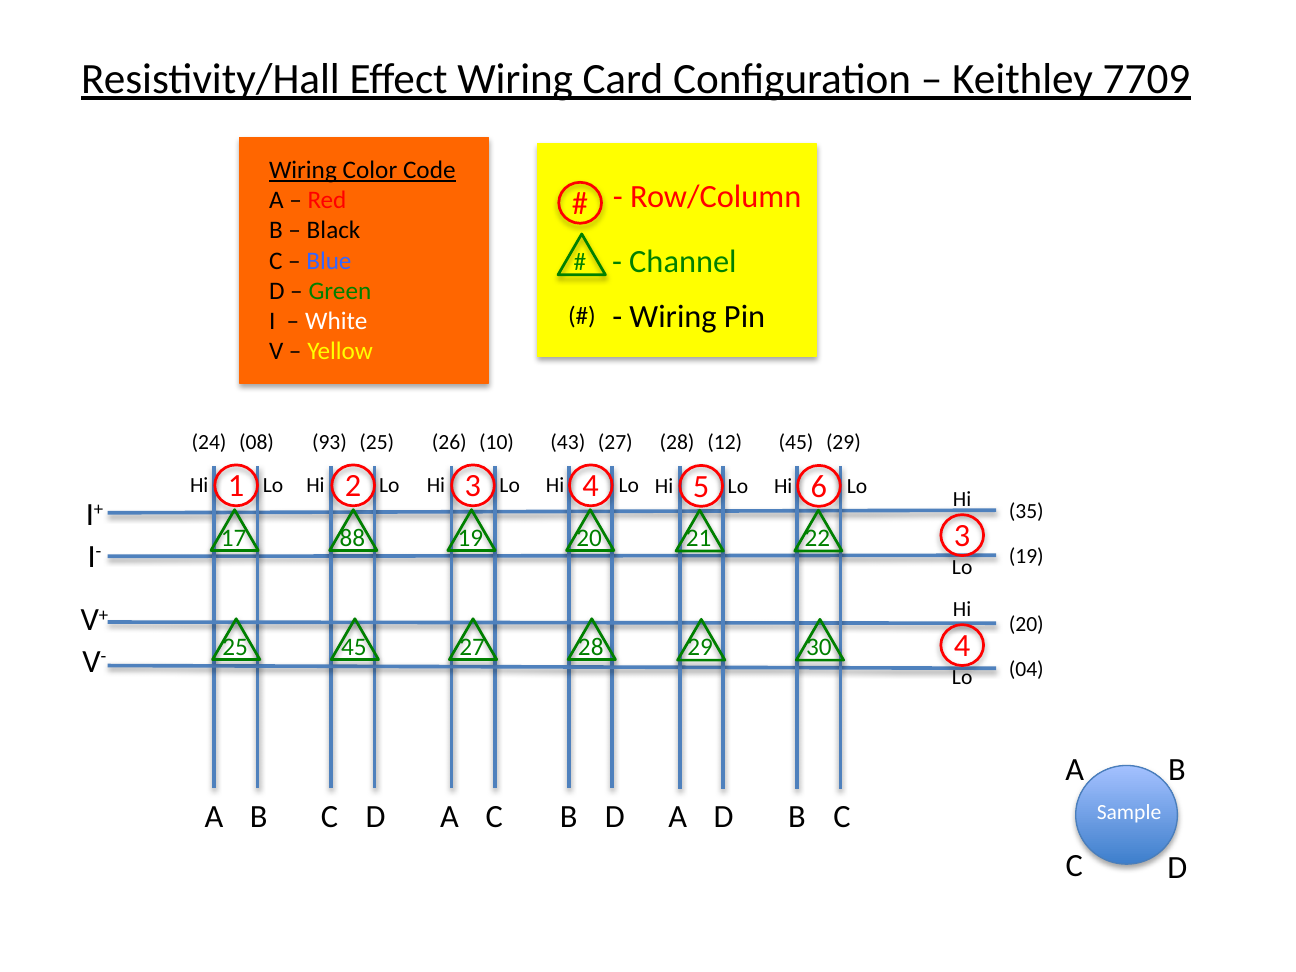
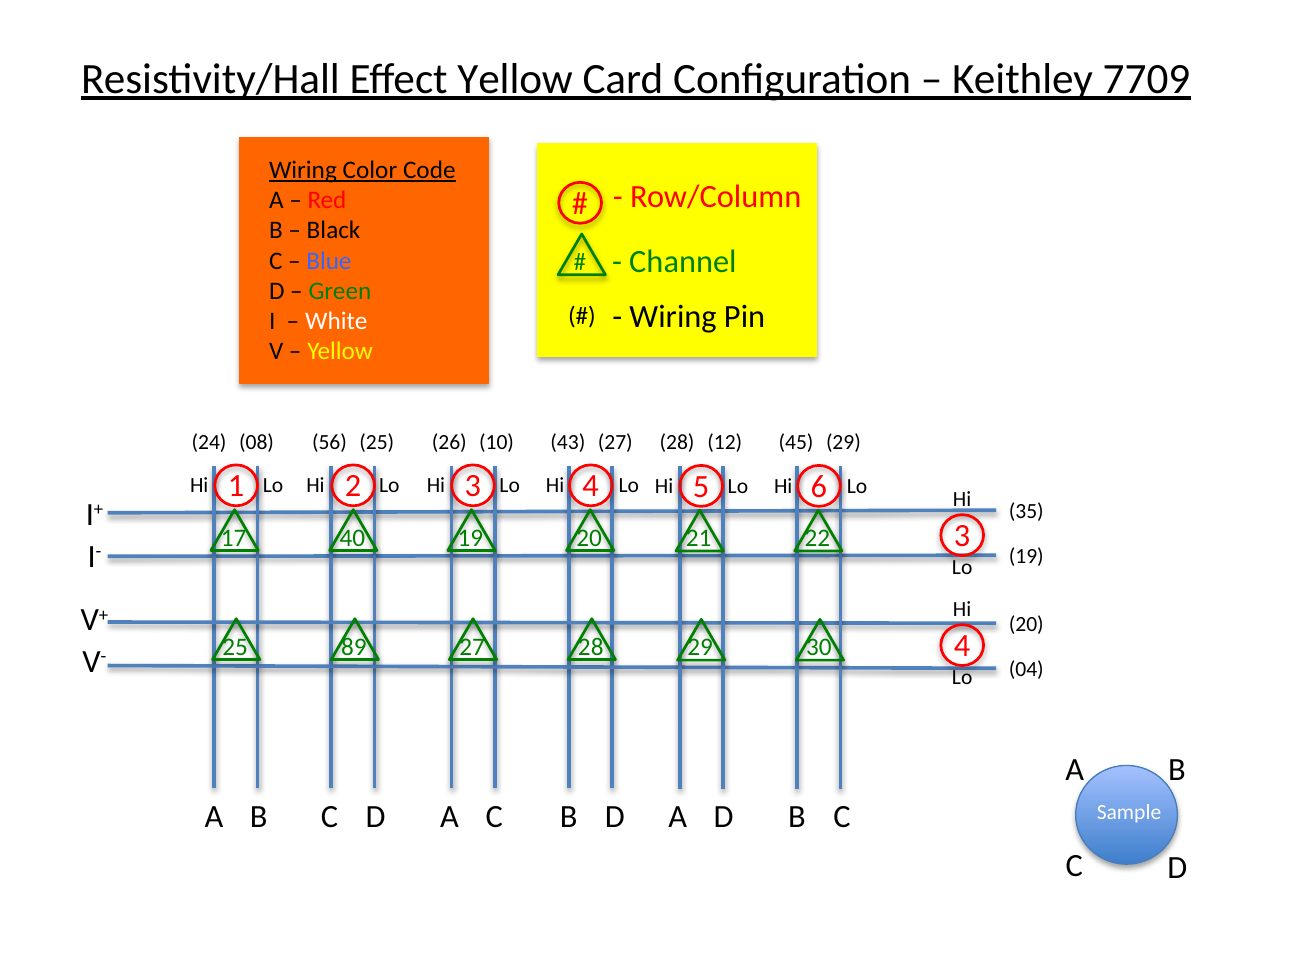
Effect Wiring: Wiring -> Yellow (515, 79)
93: 93 -> 56 (329, 442)
88: 88 -> 40 (352, 538)
25 45: 45 -> 89 (354, 647)
